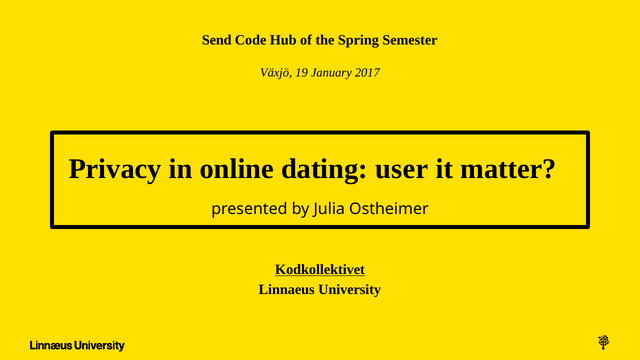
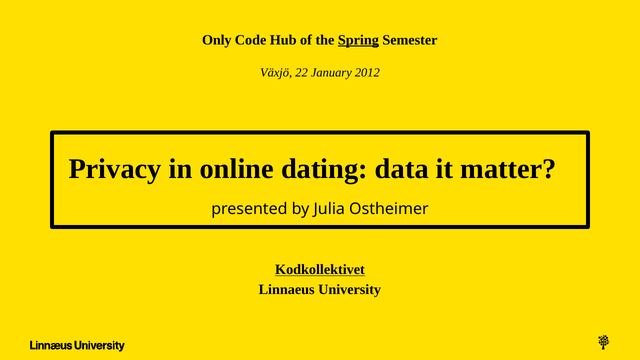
Send: Send -> Only (217, 40)
Spring underline: none -> present (358, 40)
19: 19 -> 22 (302, 73)
2017: 2017 -> 2012 (367, 73)
user: user -> data (402, 169)
